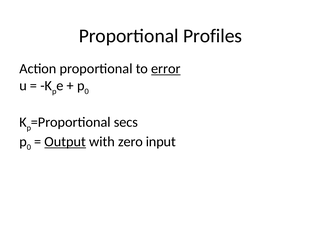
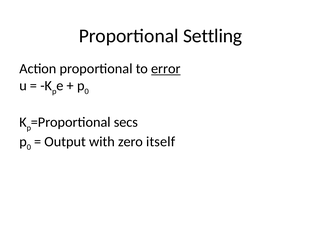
Profiles: Profiles -> Settling (213, 36)
Output underline: present -> none (65, 142)
input: input -> itself (161, 142)
